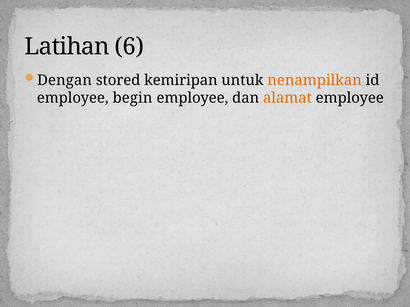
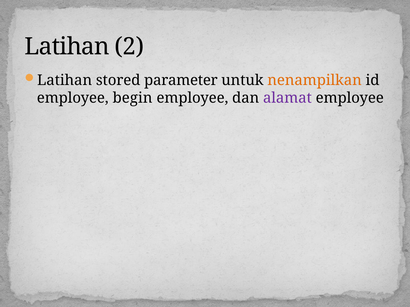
6: 6 -> 2 (129, 47)
Dengan: Dengan -> Latihan (65, 80)
kemiripan: kemiripan -> parameter (181, 80)
alamat colour: orange -> purple (287, 98)
